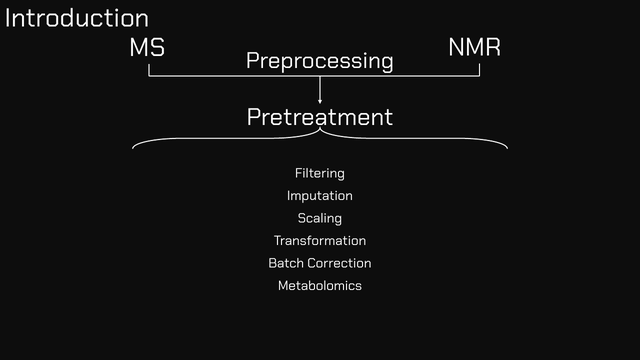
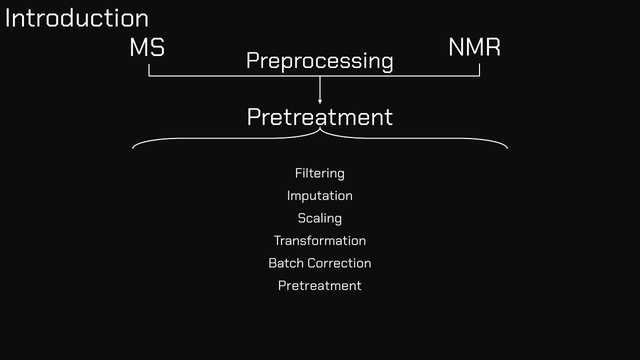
Metabolomics: Metabolomics -> Pretreatment (320, 286)
